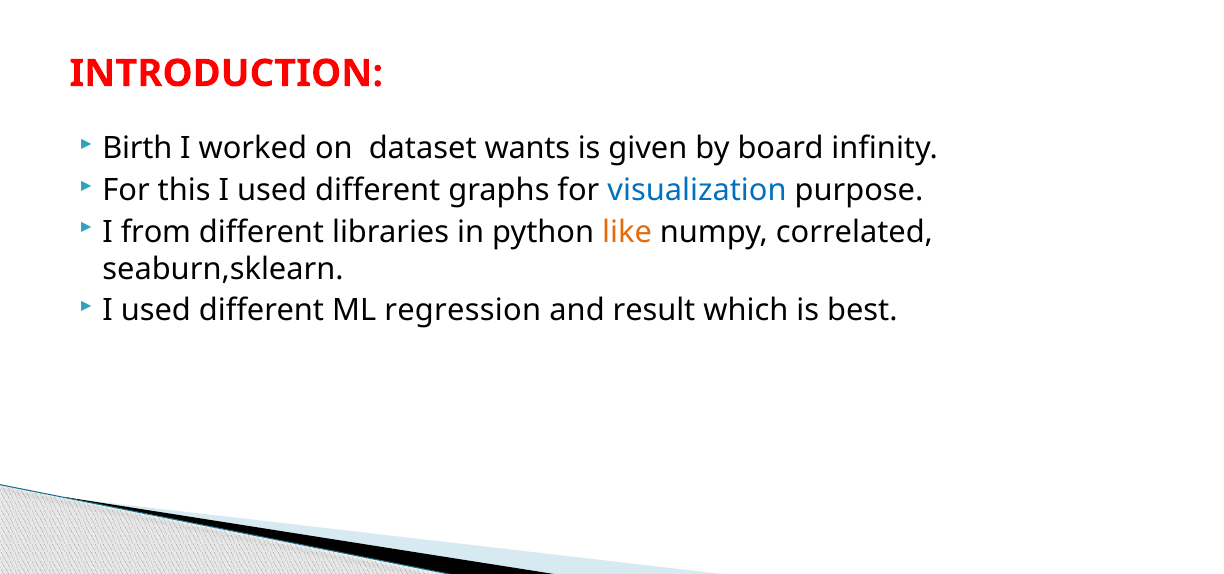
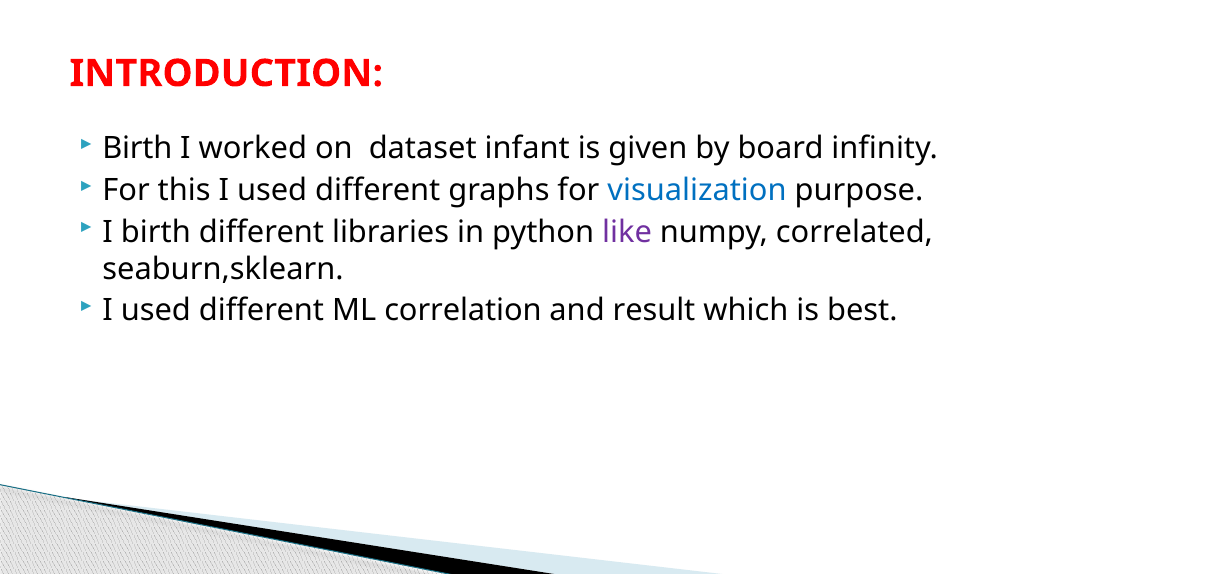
wants: wants -> infant (527, 149)
I from: from -> birth (156, 232)
like colour: orange -> purple (627, 232)
regression: regression -> correlation (463, 310)
